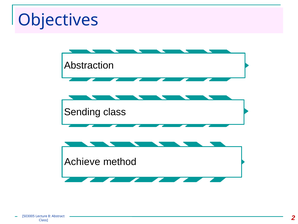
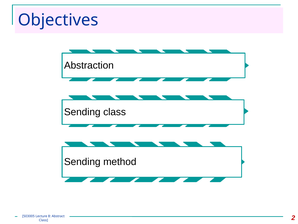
Achieve: Achieve -> Sending (82, 162)
